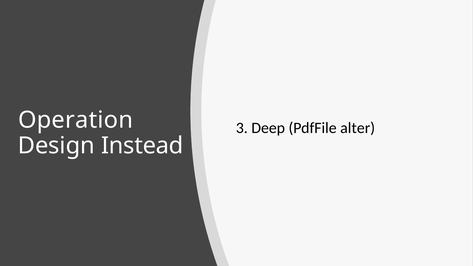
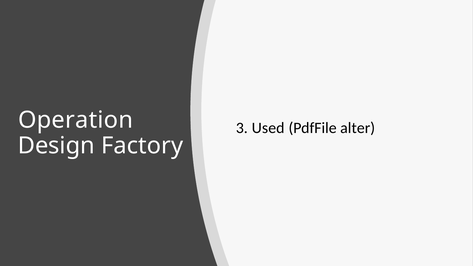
Deep: Deep -> Used (268, 128)
Instead: Instead -> Factory (142, 146)
